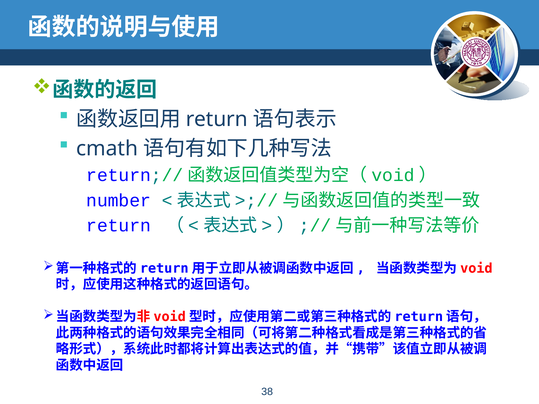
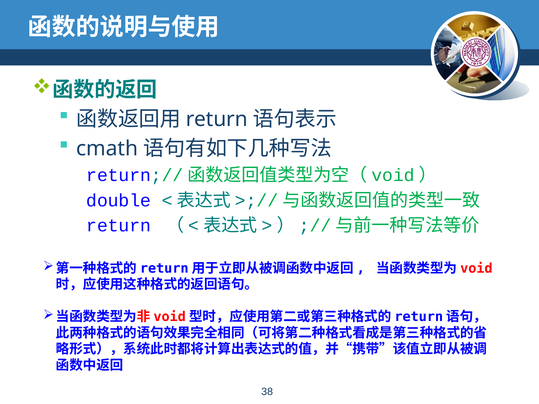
number: number -> double (119, 201)
